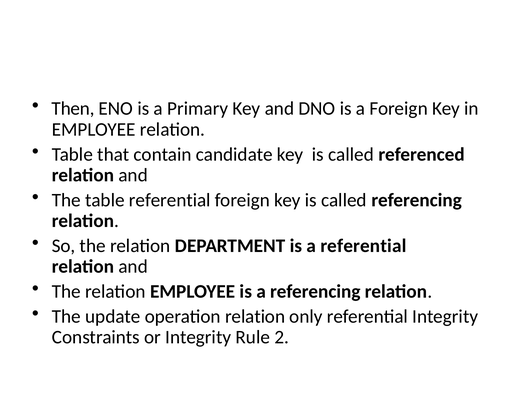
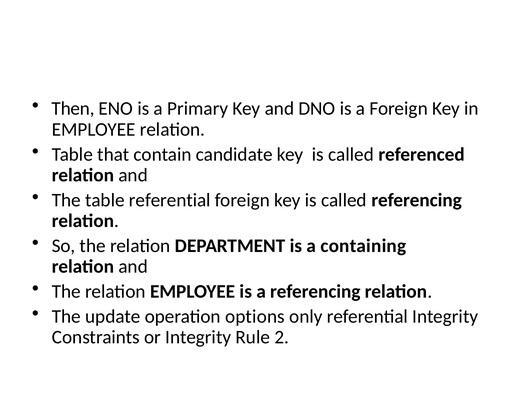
a referential: referential -> containing (363, 246)
operation relation: relation -> options (255, 317)
